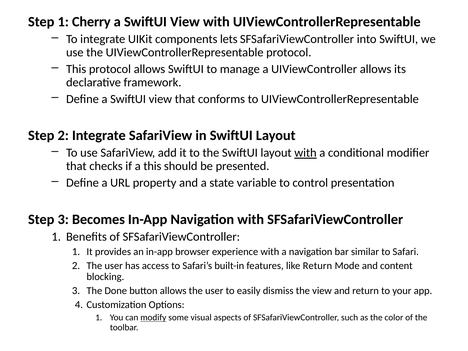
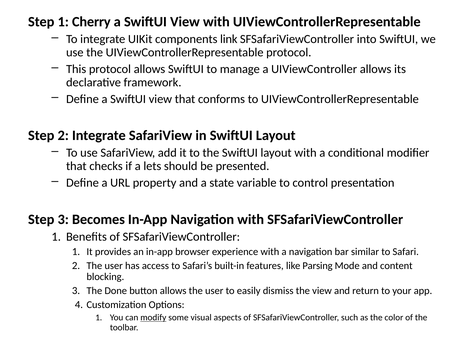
lets: lets -> link (229, 39)
with underline: present -> none (306, 153)
a this: this -> lets (152, 166)
like Return: Return -> Parsing (318, 266)
